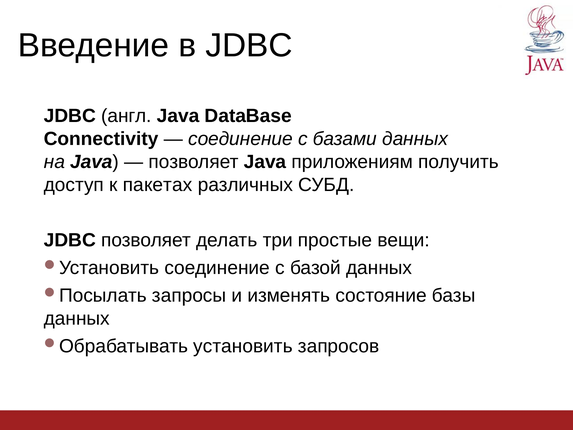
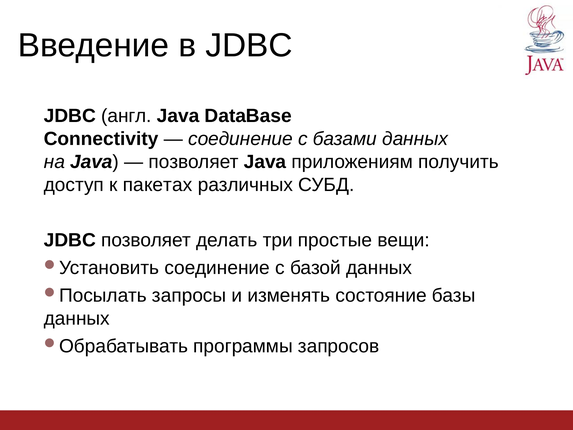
установить: установить -> программы (243, 346)
